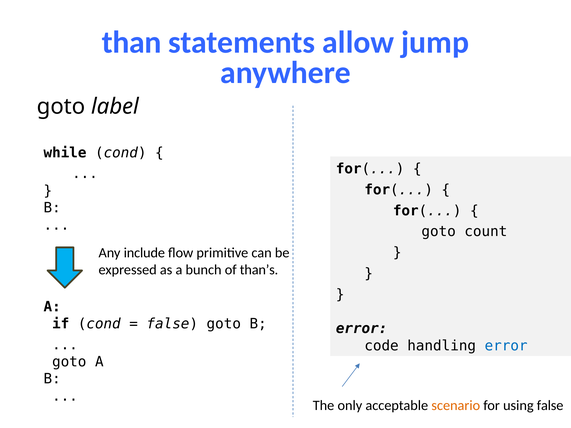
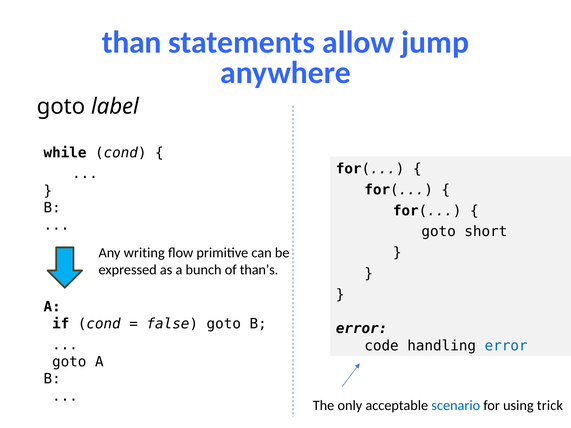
count: count -> short (486, 232)
include: include -> writing (144, 253)
scenario colour: orange -> blue (456, 406)
using false: false -> trick (550, 406)
